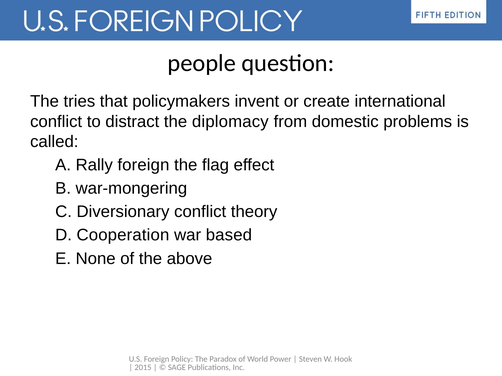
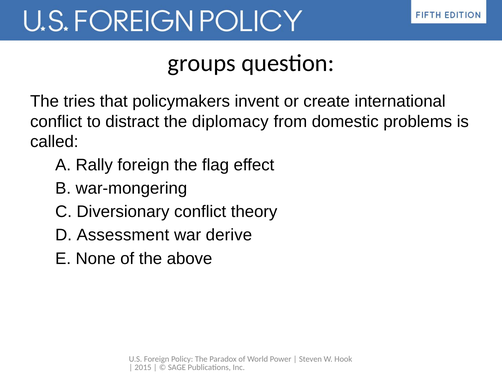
people: people -> groups (202, 63)
Cooperation: Cooperation -> Assessment (123, 235)
based: based -> derive (229, 235)
